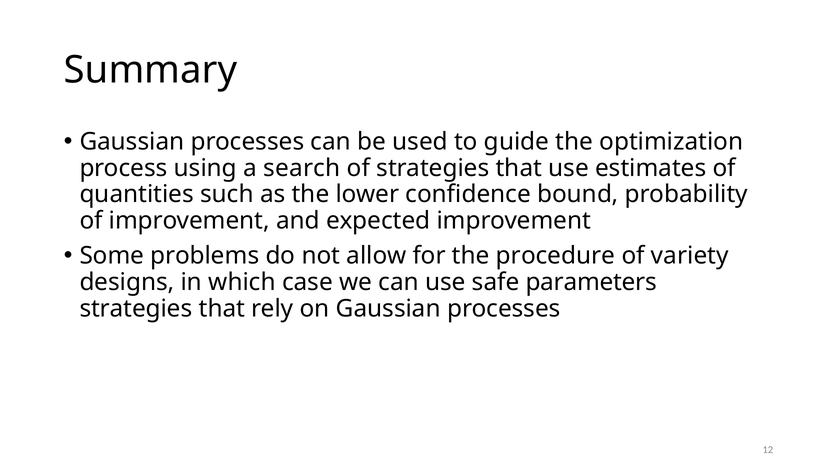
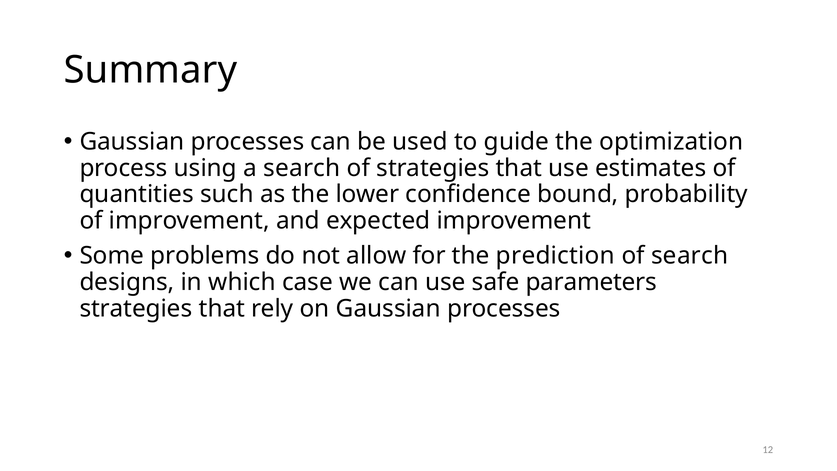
procedure: procedure -> prediction (555, 256)
of variety: variety -> search (690, 256)
